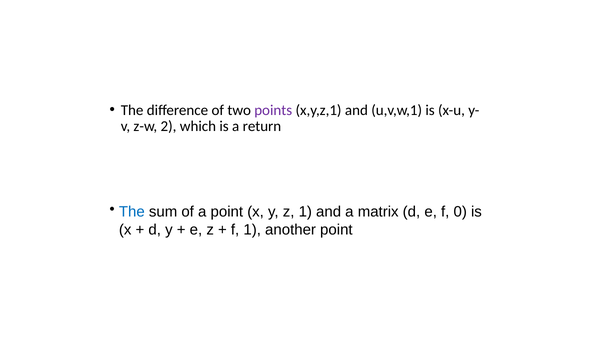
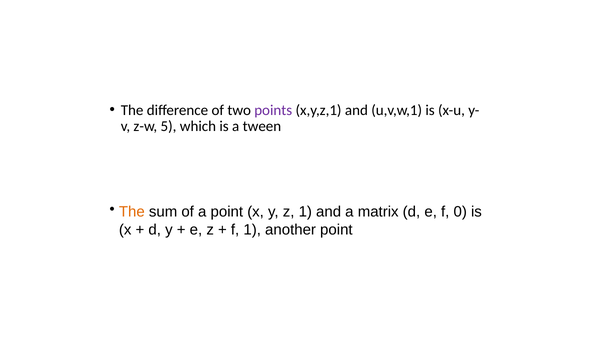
2: 2 -> 5 (169, 126)
return: return -> tween (262, 126)
The colour: blue -> orange (132, 211)
